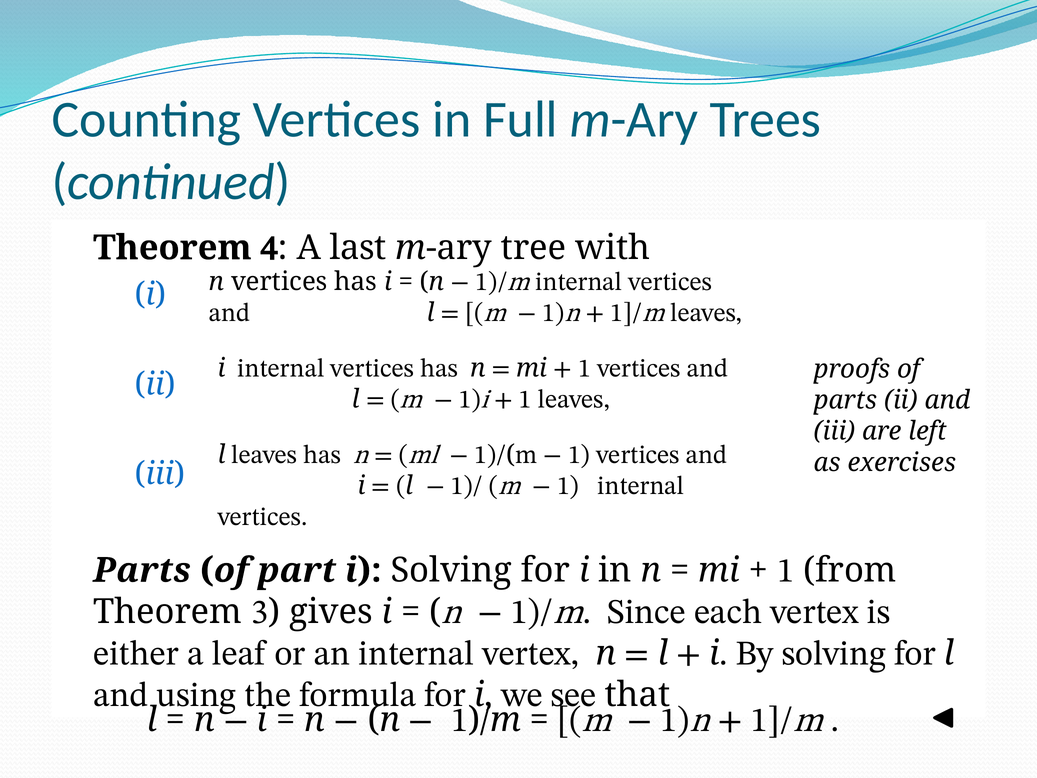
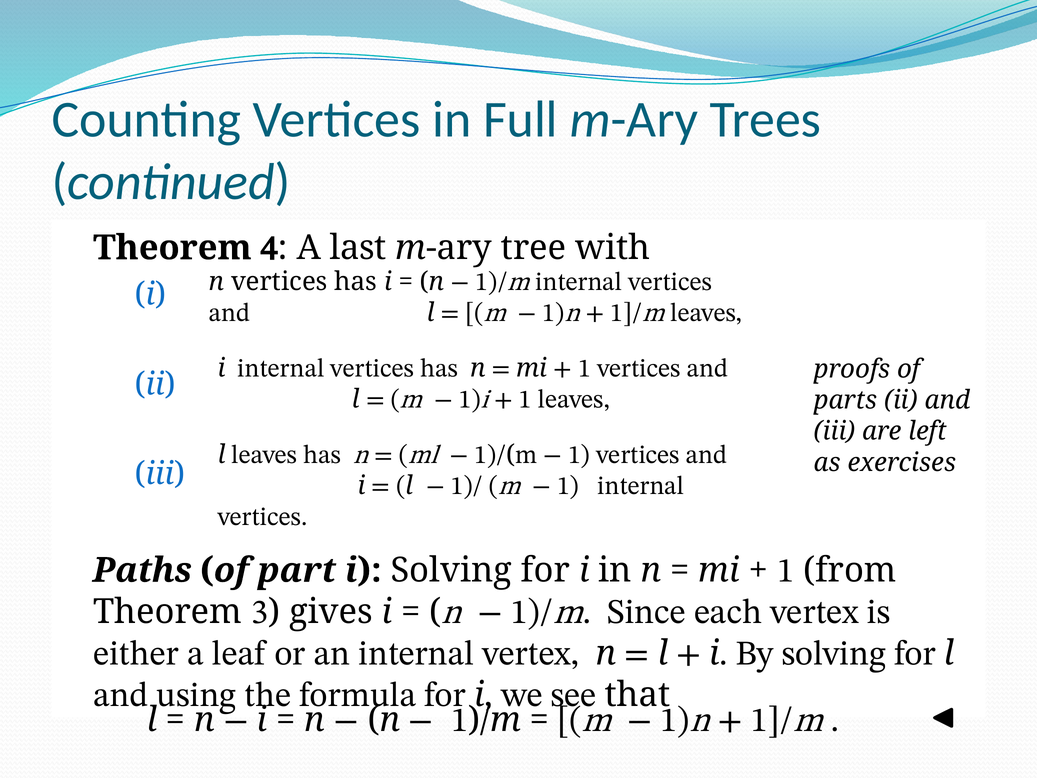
Parts: Parts -> Paths (142, 570)
